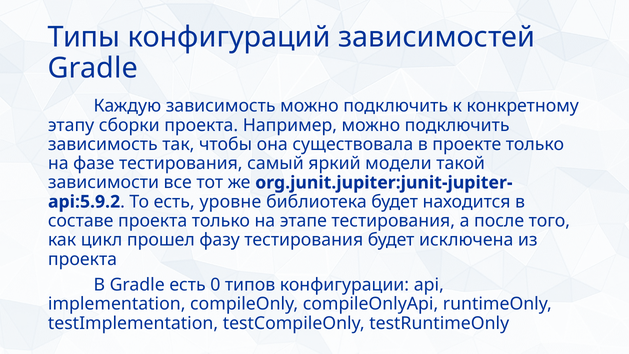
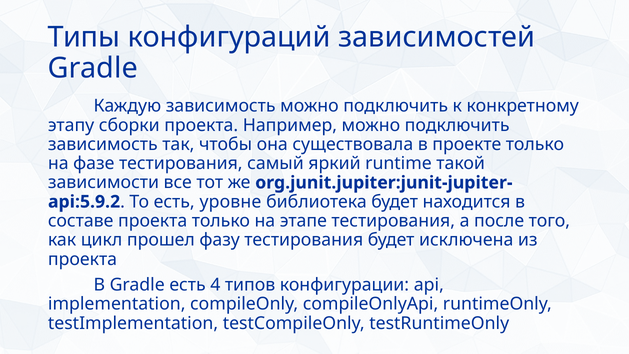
модели: модели -> runtime (399, 163)
0: 0 -> 4 (215, 285)
